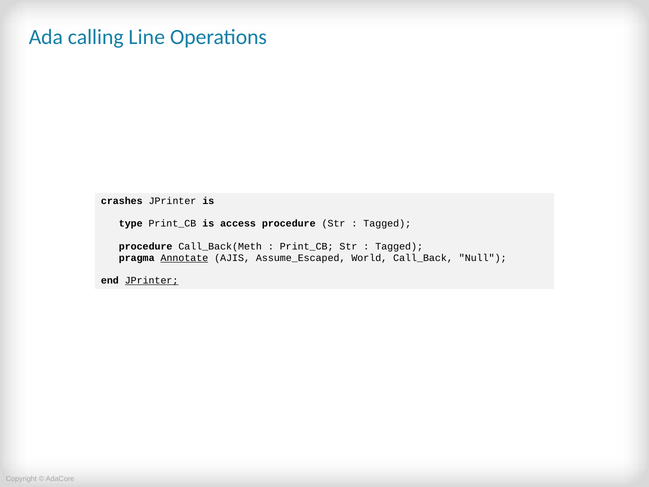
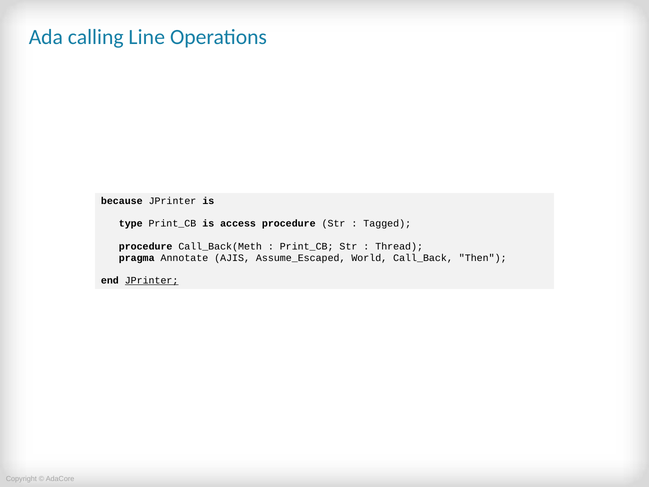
crashes: crashes -> because (122, 201)
Tagged: Tagged -> Thread (399, 246)
Annotate underline: present -> none (184, 258)
Null: Null -> Then (483, 258)
